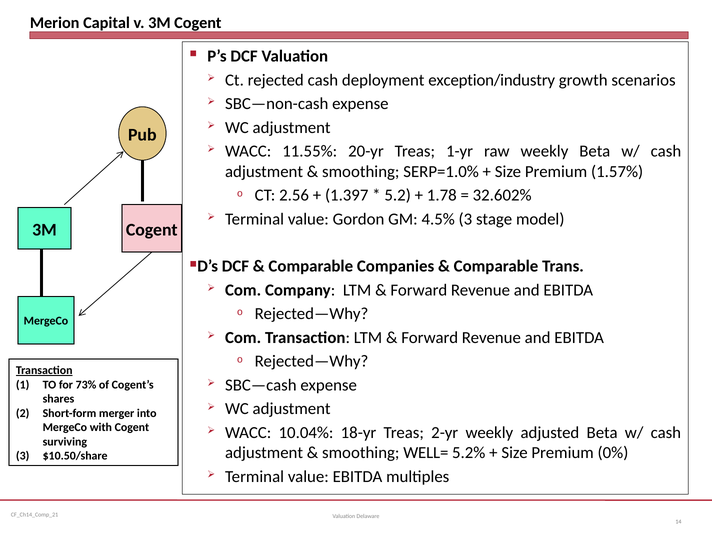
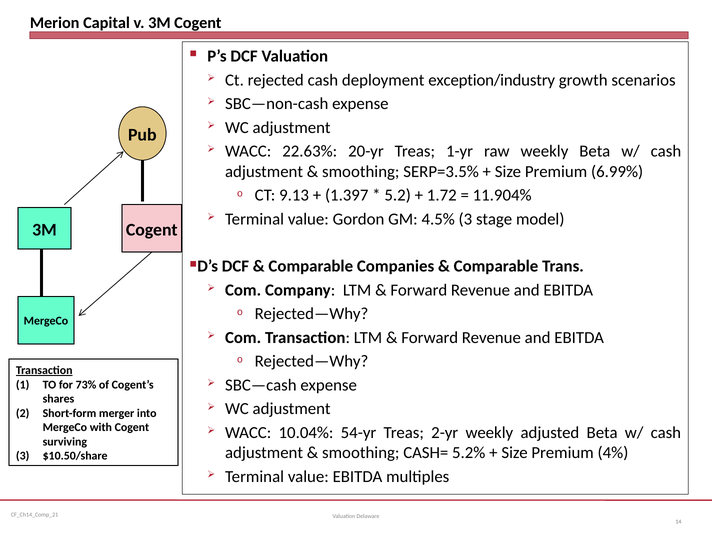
11.55%: 11.55% -> 22.63% (310, 151)
SERP=1.0%: SERP=1.0% -> SERP=3.5% (441, 171)
1.57%: 1.57% -> 6.99% (617, 171)
2.56: 2.56 -> 9.13 (294, 195)
1.78: 1.78 -> 1.72 (442, 195)
32.602%: 32.602% -> 11.904% (502, 195)
18-yr: 18-yr -> 54-yr (359, 433)
WELL=: WELL= -> CASH= (426, 453)
0%: 0% -> 4% (613, 453)
